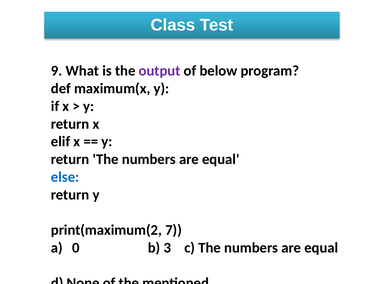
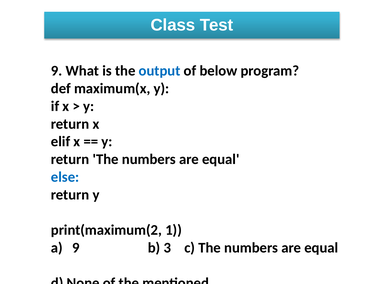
output colour: purple -> blue (160, 71)
7: 7 -> 1 (174, 230)
0: 0 -> 9 (76, 247)
